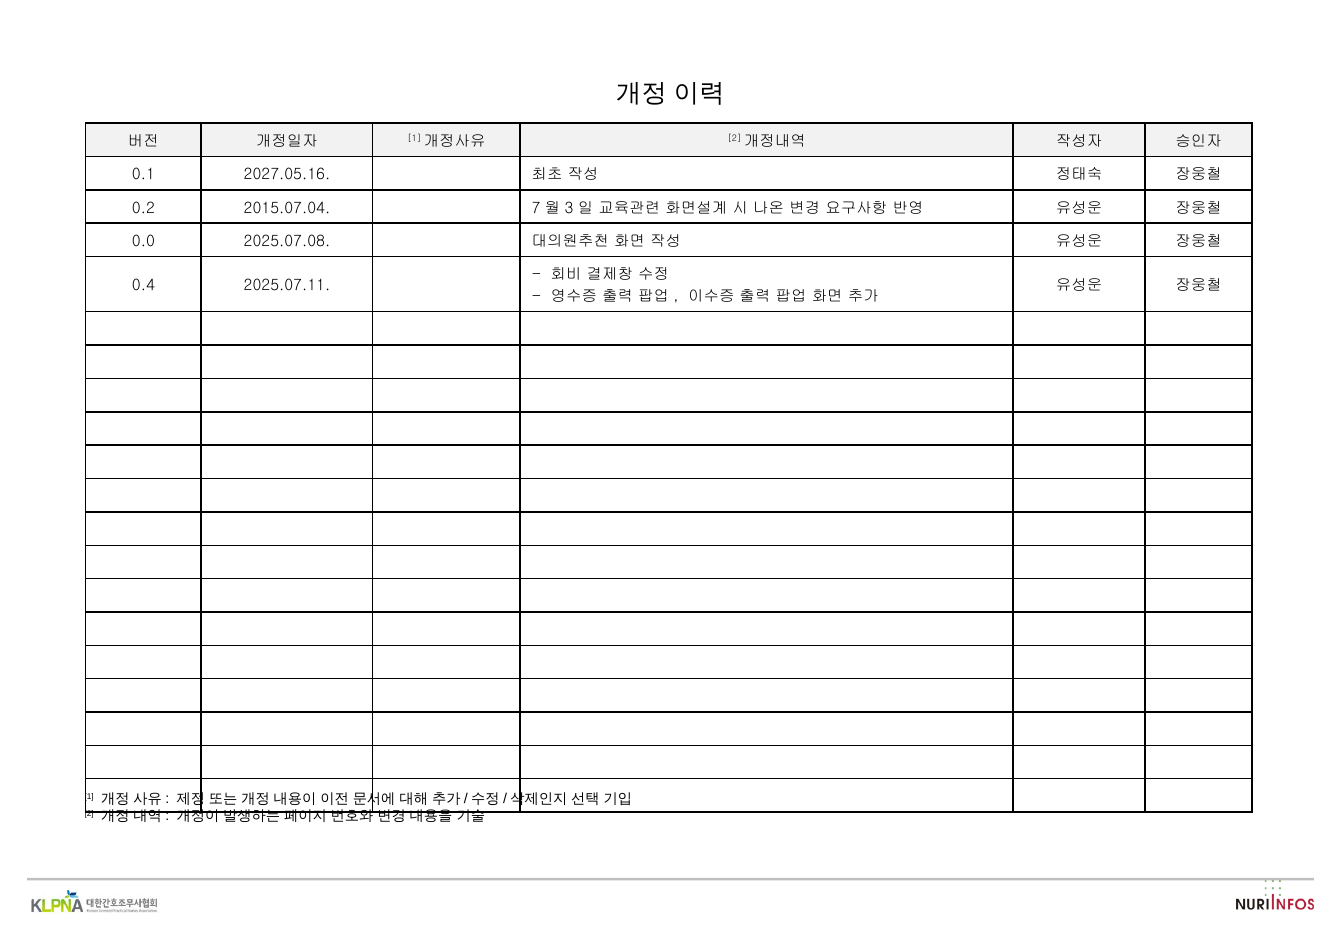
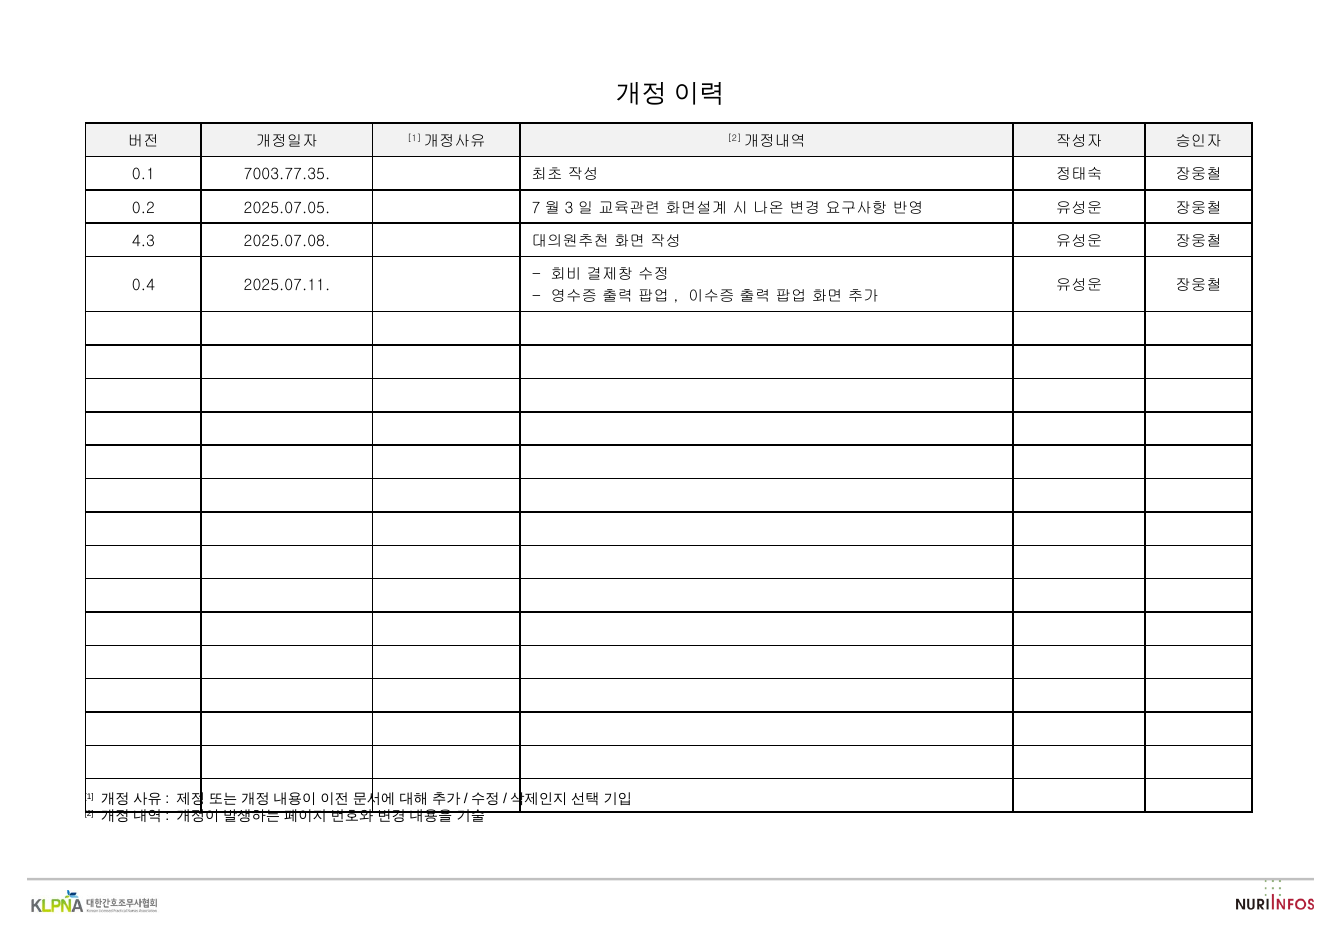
2027.05.16: 2027.05.16 -> 7003.77.35 (287, 174)
2015.07.04: 2015.07.04 -> 2025.07.05 (287, 208)
0.0: 0.0 -> 4.3 (143, 241)
